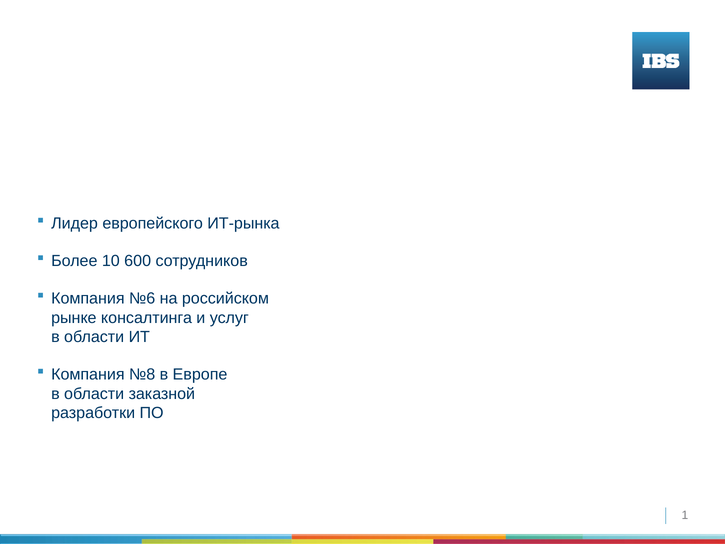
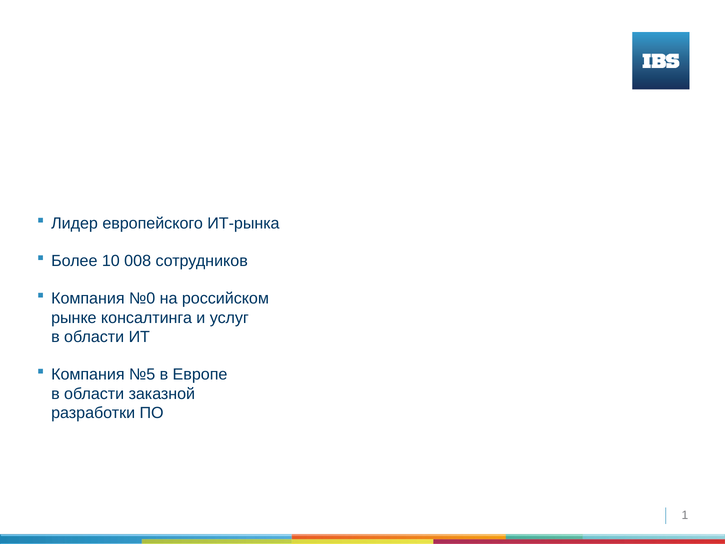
600: 600 -> 008 (138, 261)
№6: №6 -> №0 (142, 298)
№8: №8 -> №5 (142, 374)
